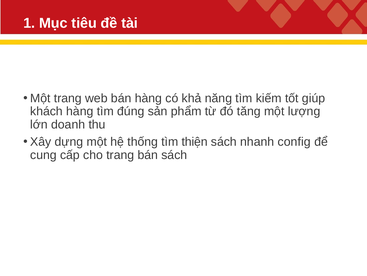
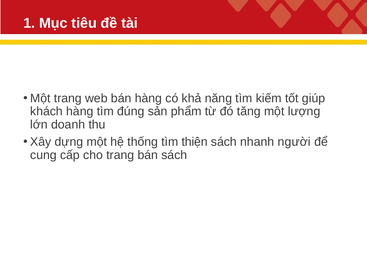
config: config -> người (294, 141)
